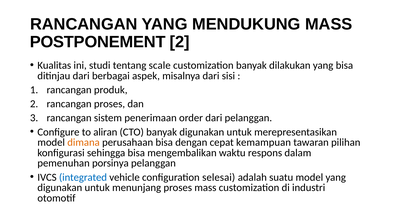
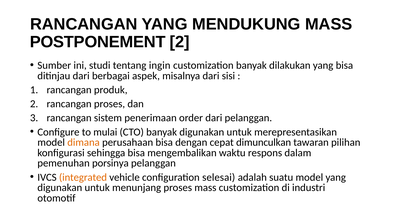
Kualitas: Kualitas -> Sumber (54, 65)
scale: scale -> ingin (160, 65)
aliran: aliran -> mulai (105, 132)
kemampuan: kemampuan -> dimunculkan (264, 142)
integrated colour: blue -> orange (83, 177)
